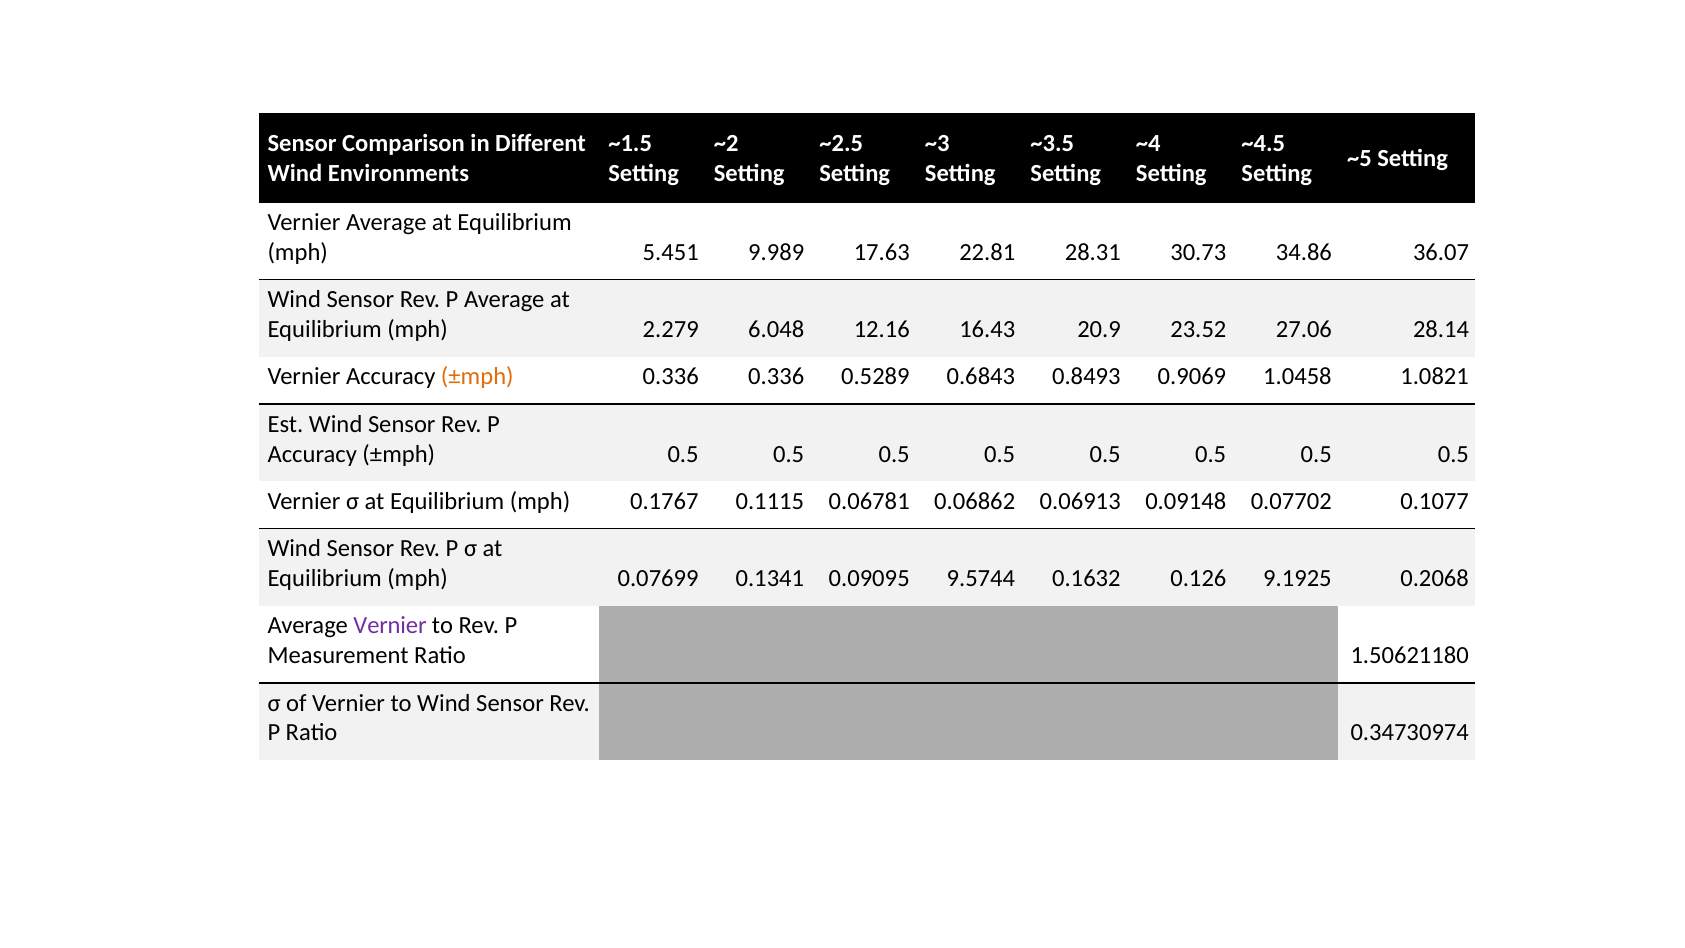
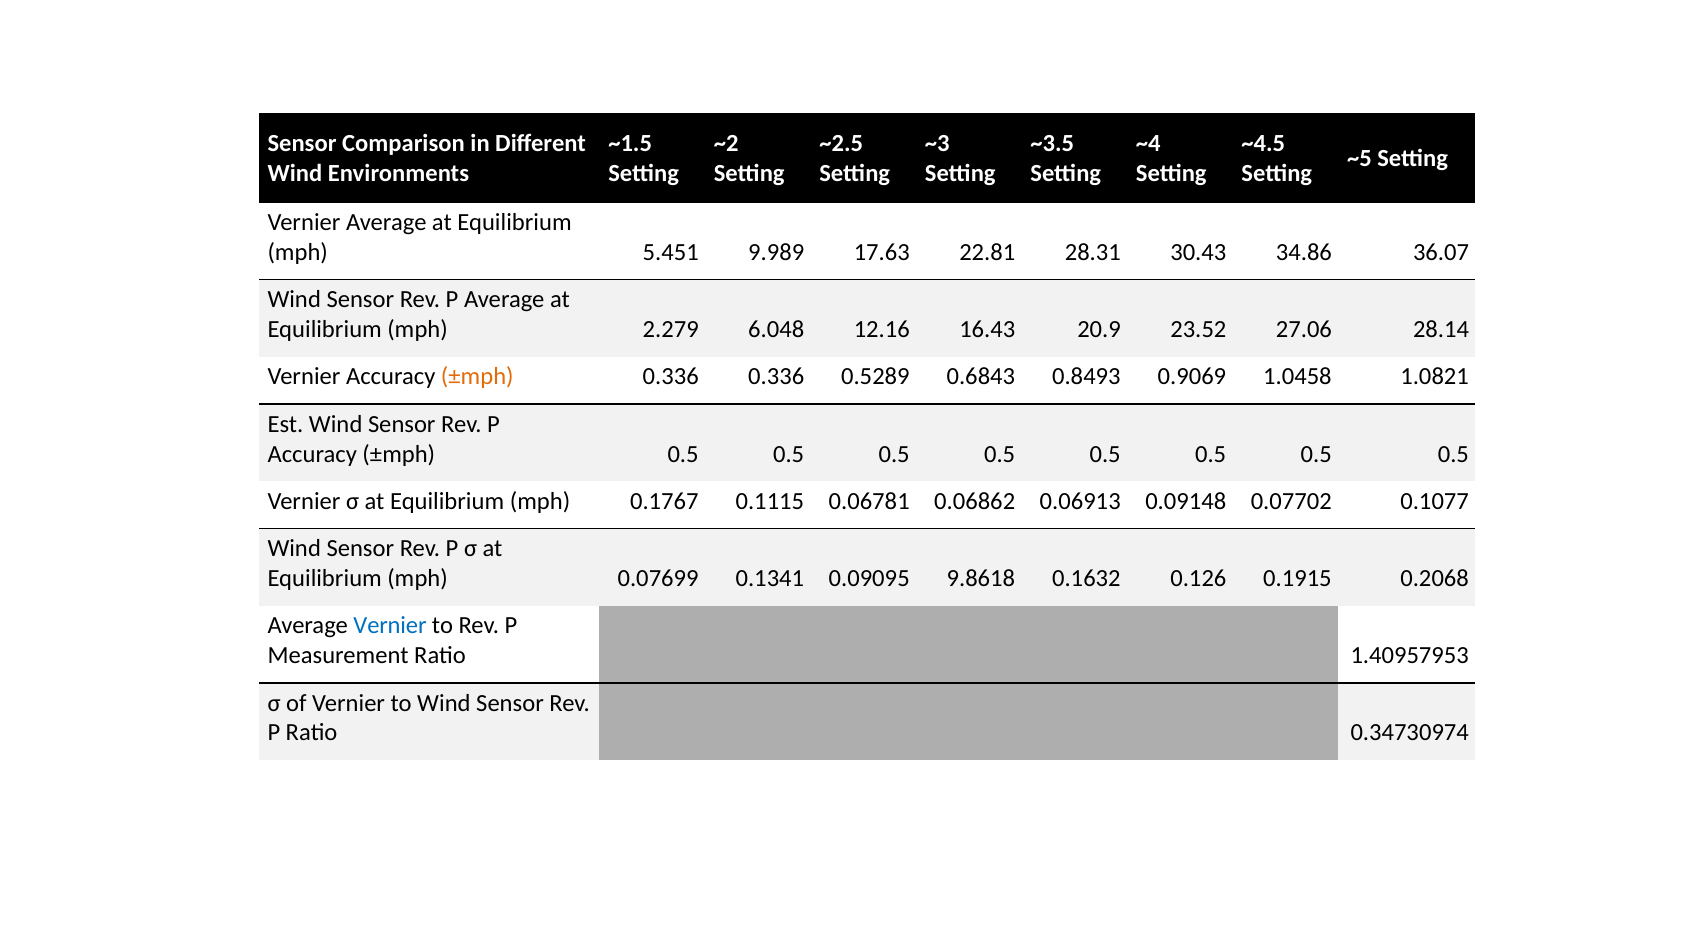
30.73: 30.73 -> 30.43 (1198, 252)
9.5744: 9.5744 -> 9.8618 (981, 578)
9.1925: 9.1925 -> 0.1915 (1297, 578)
Vernier colour: purple -> blue (390, 626)
1.50621180: 1.50621180 -> 1.40957953 (1410, 656)
